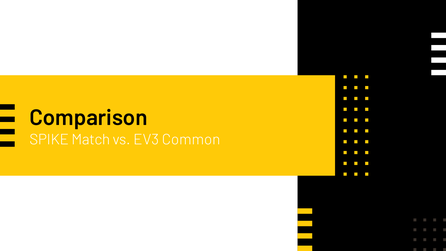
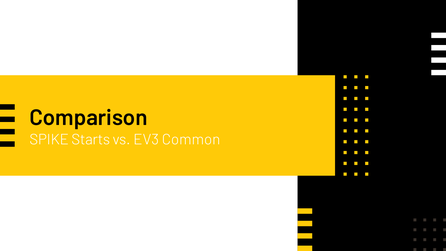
Match: Match -> Starts (91, 140)
